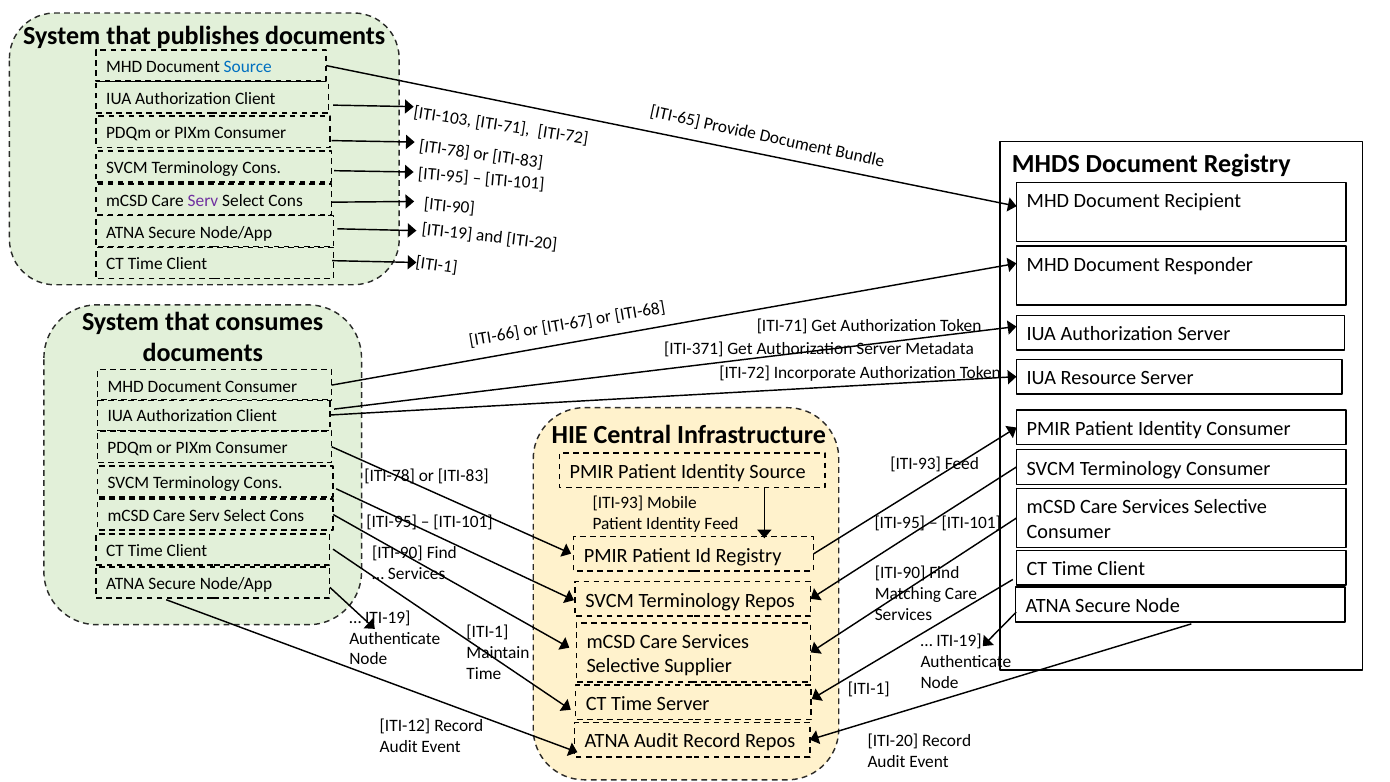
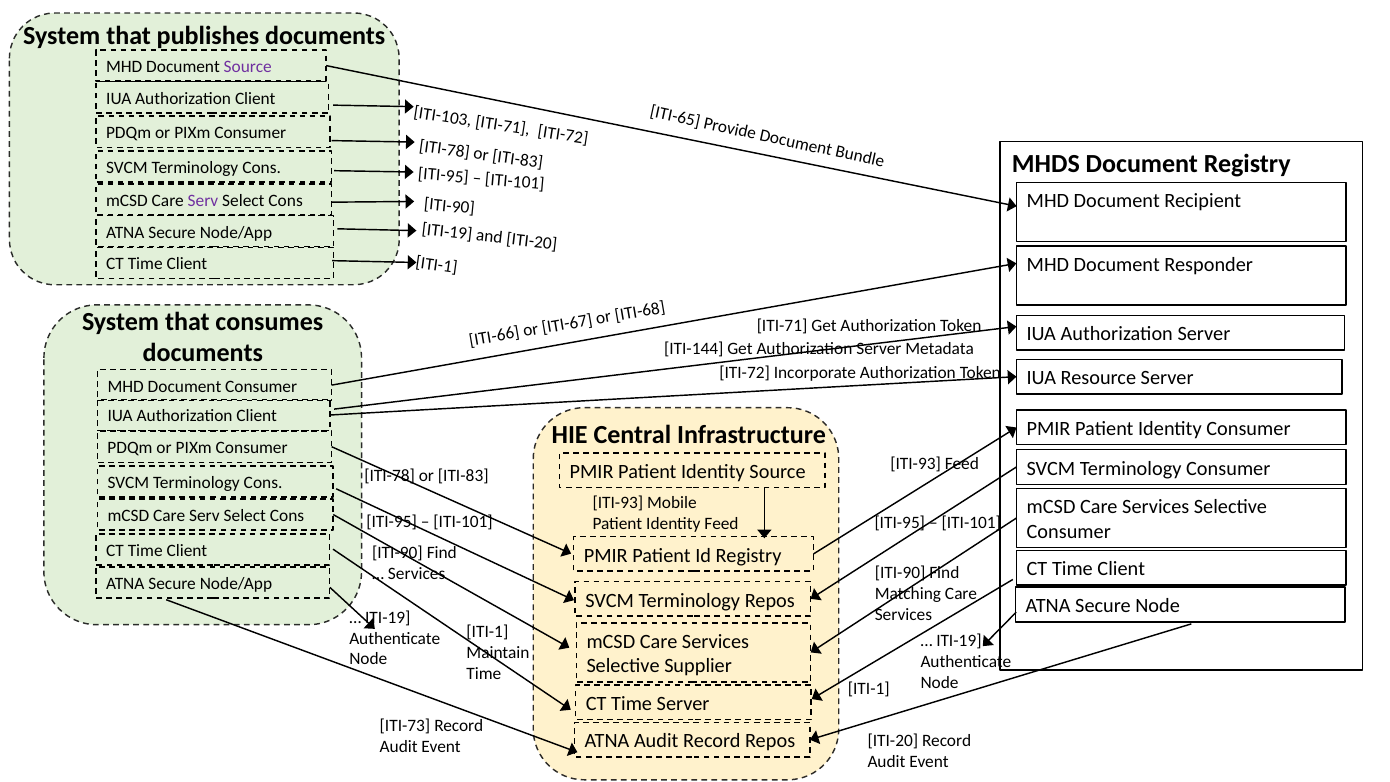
Source colour: blue -> purple (248, 67)
ITI-371: ITI-371 -> ITI-144 (694, 349)
ITI-12: ITI-12 -> ITI-73 (405, 726)
